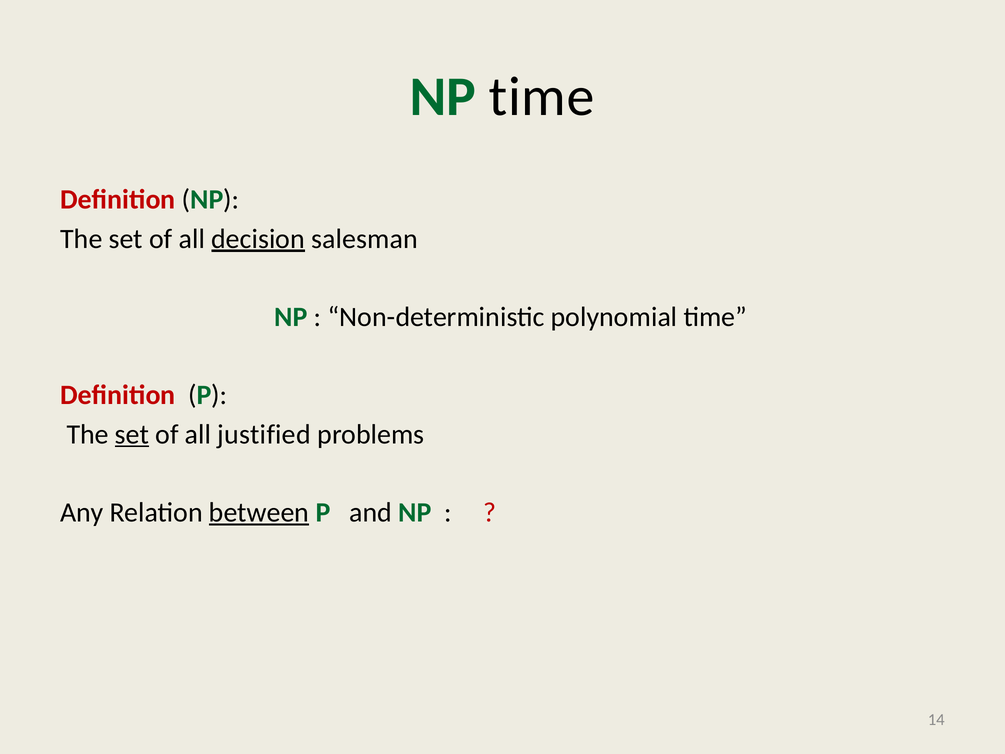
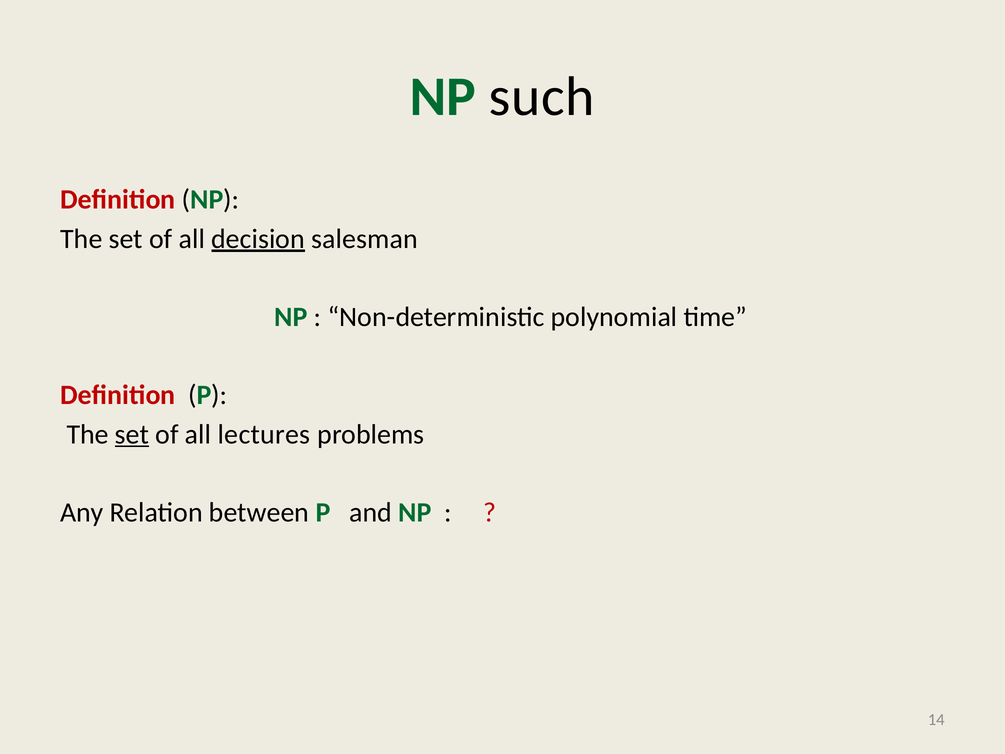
NP time: time -> such (542, 97)
justified: justified -> lectures (264, 434)
between underline: present -> none (259, 512)
